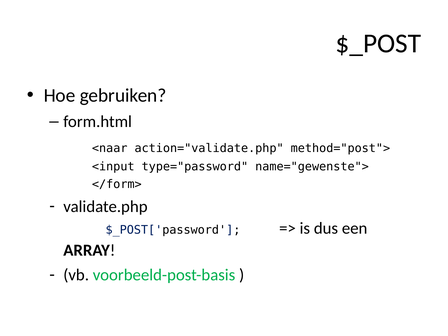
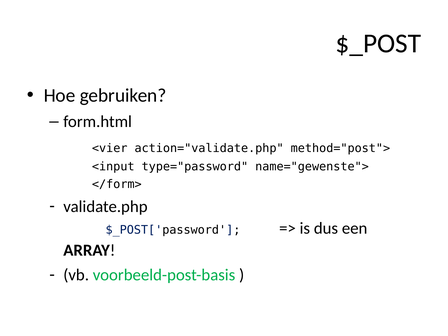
<naar: <naar -> <vier (110, 148)
